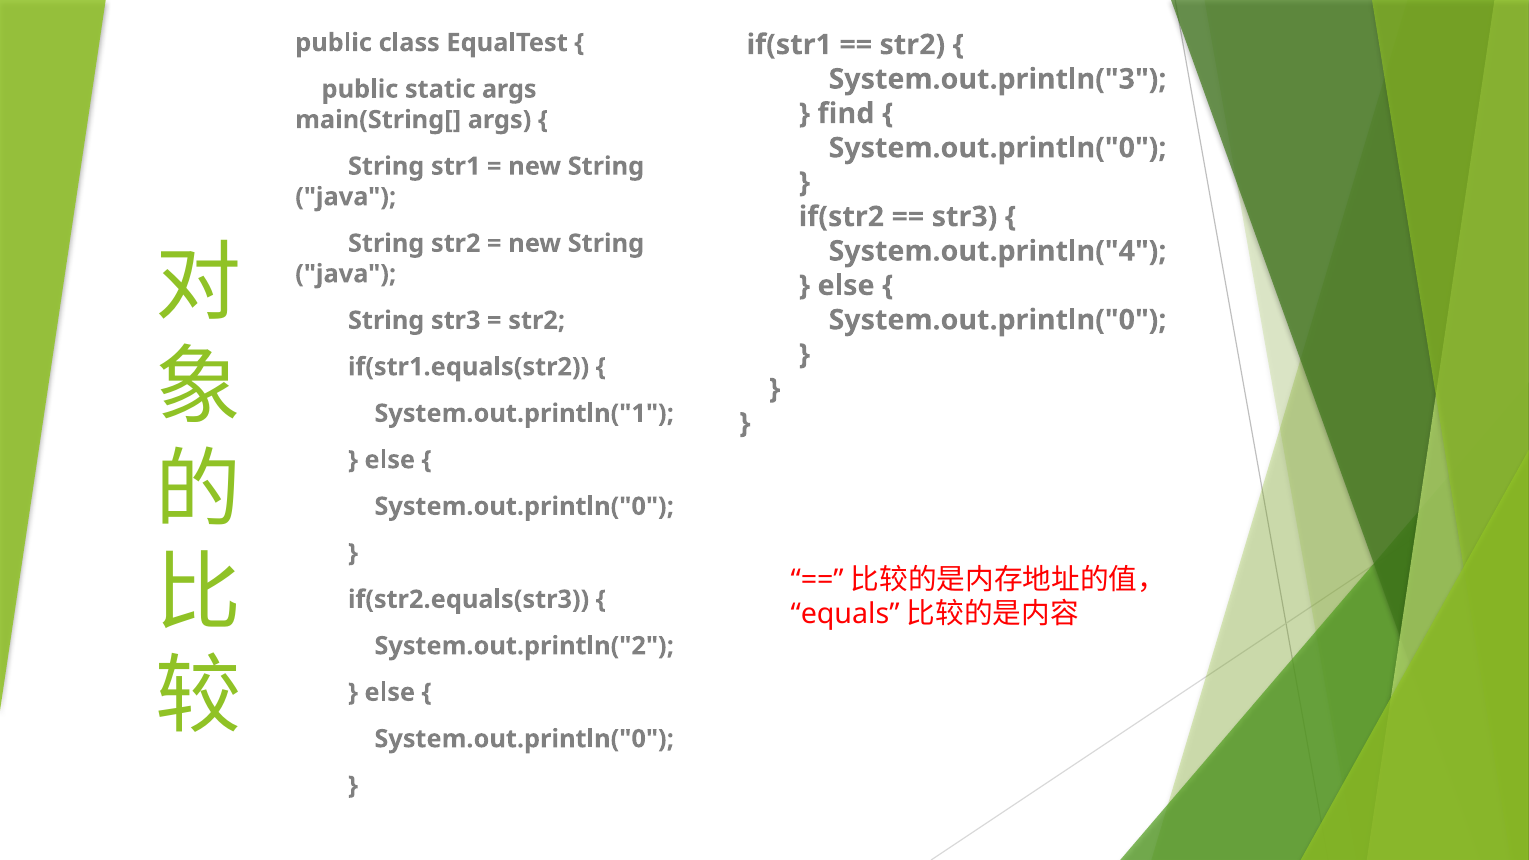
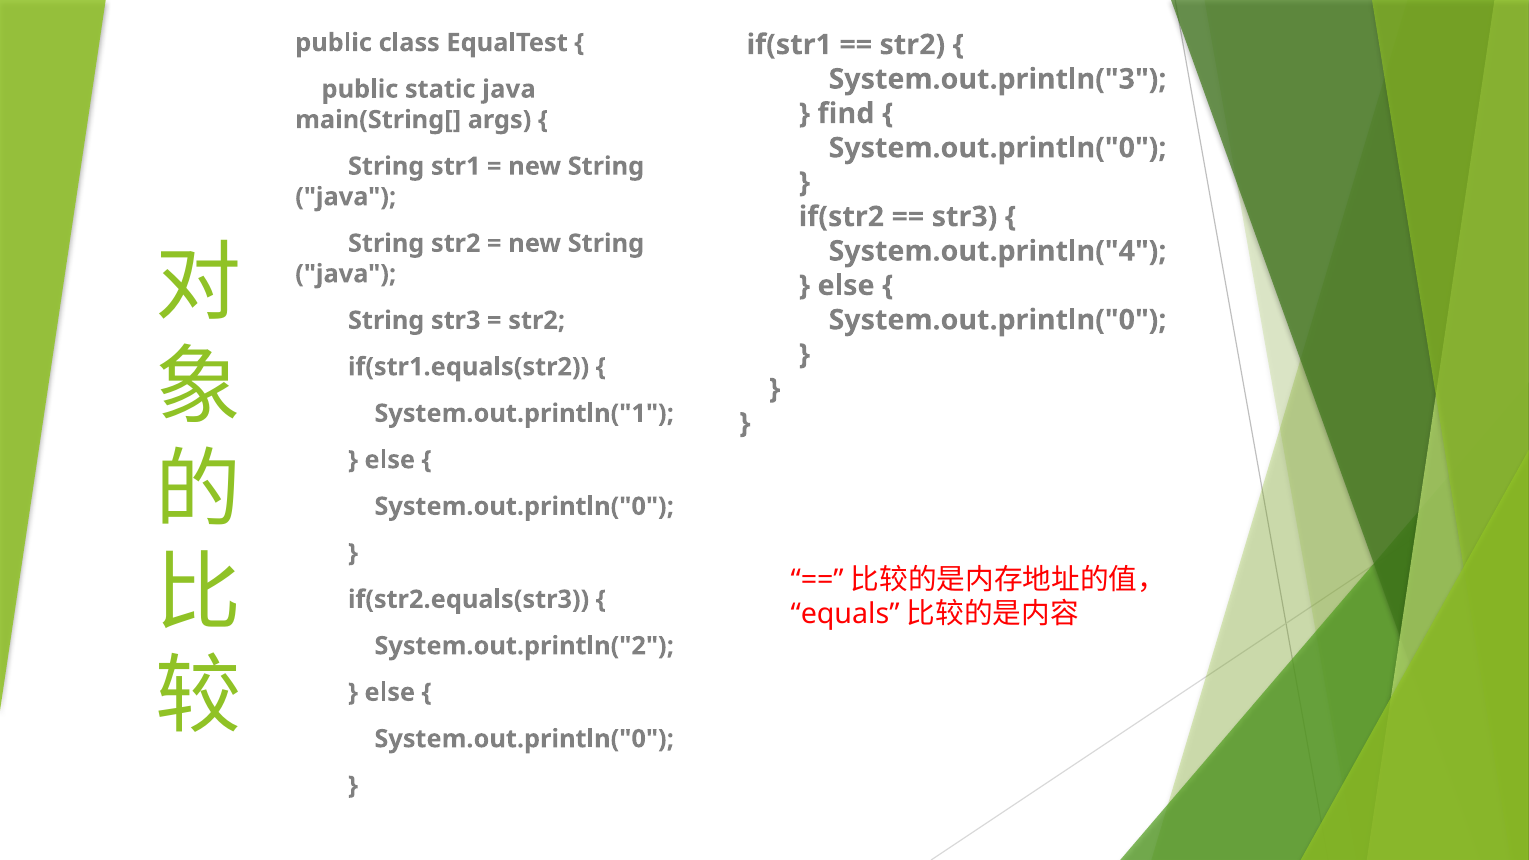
static args: args -> java (509, 89)
